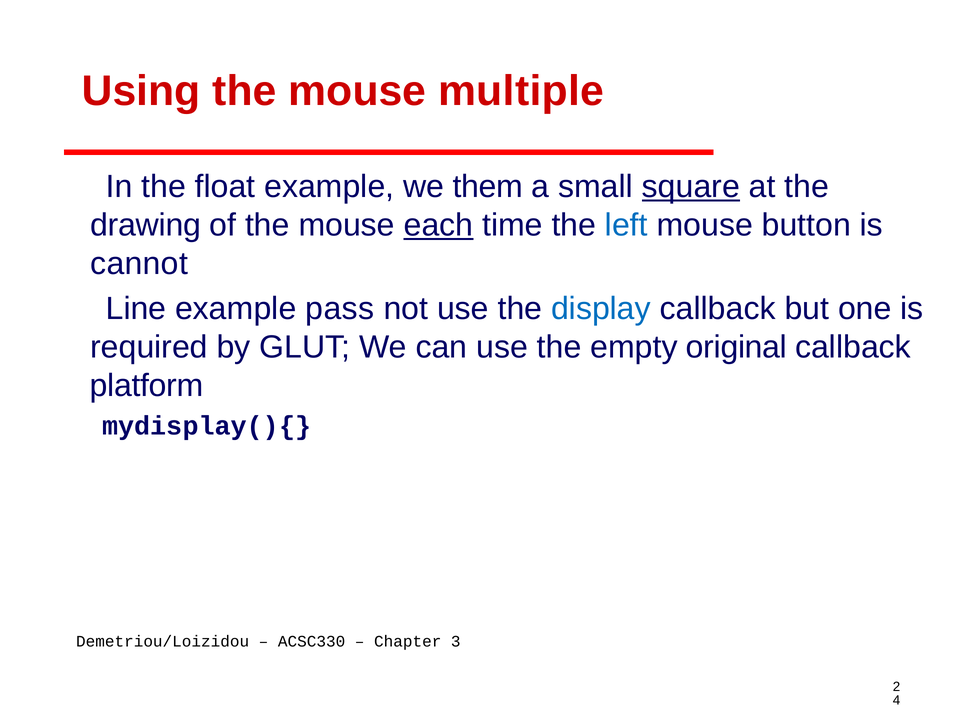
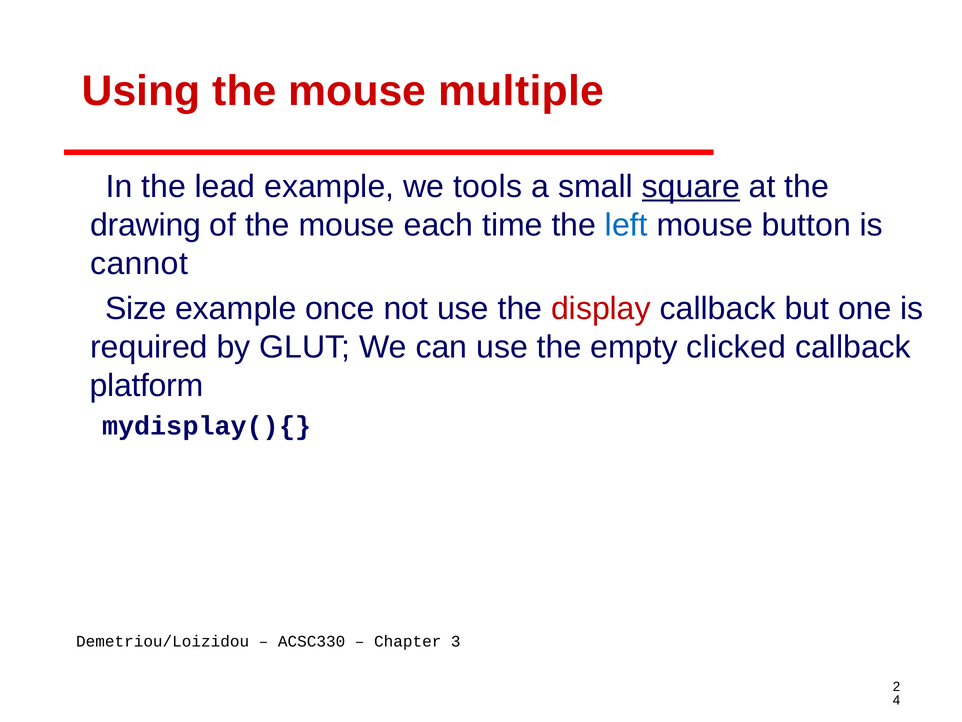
float: float -> lead (225, 187)
them: them -> tools (488, 187)
each underline: present -> none (438, 225)
Line: Line -> Size (136, 309)
pass: pass -> once (340, 309)
display colour: blue -> red (601, 309)
original: original -> clicked (736, 347)
